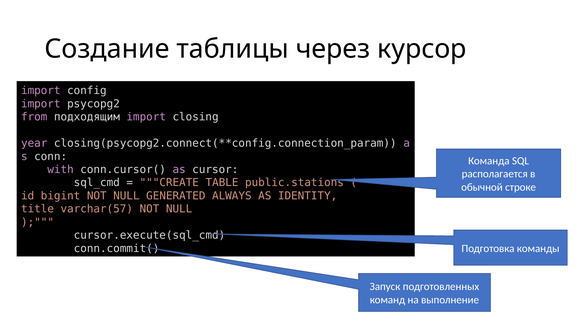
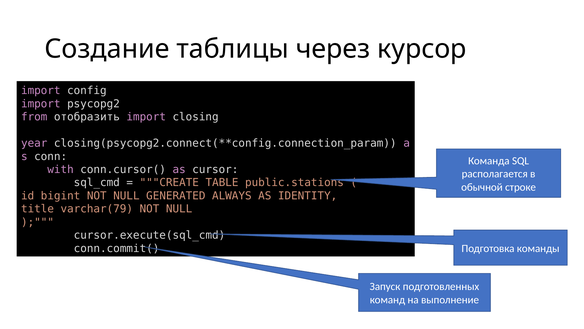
подходящим: подходящим -> отобразить (87, 117)
varchar(57: varchar(57 -> varchar(79 (97, 209)
